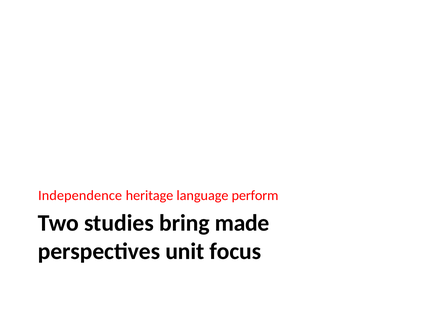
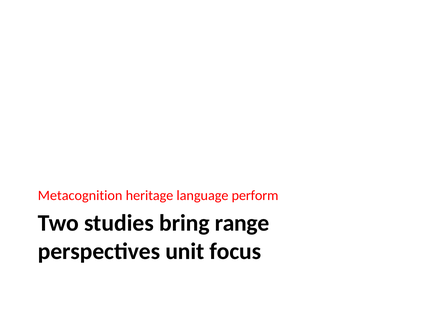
Independence: Independence -> Metacognition (80, 195)
made: made -> range (242, 223)
